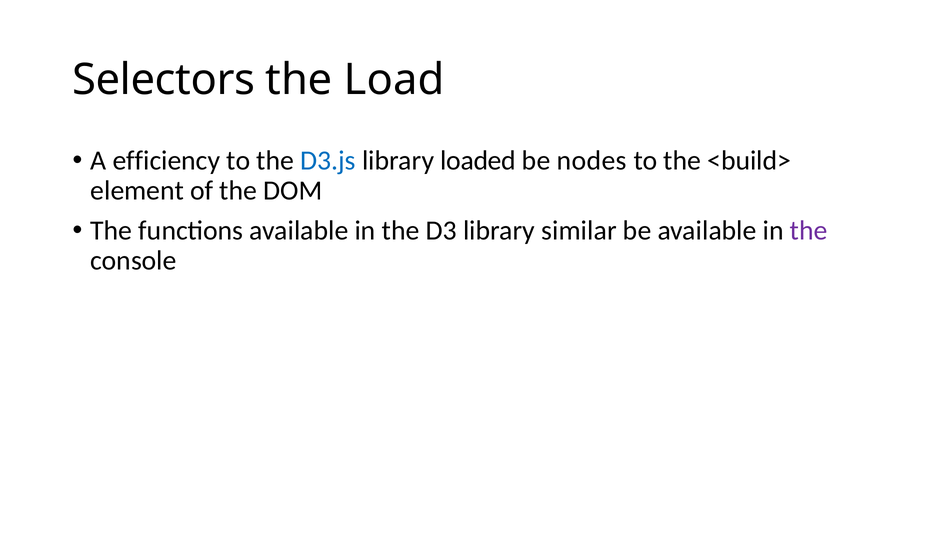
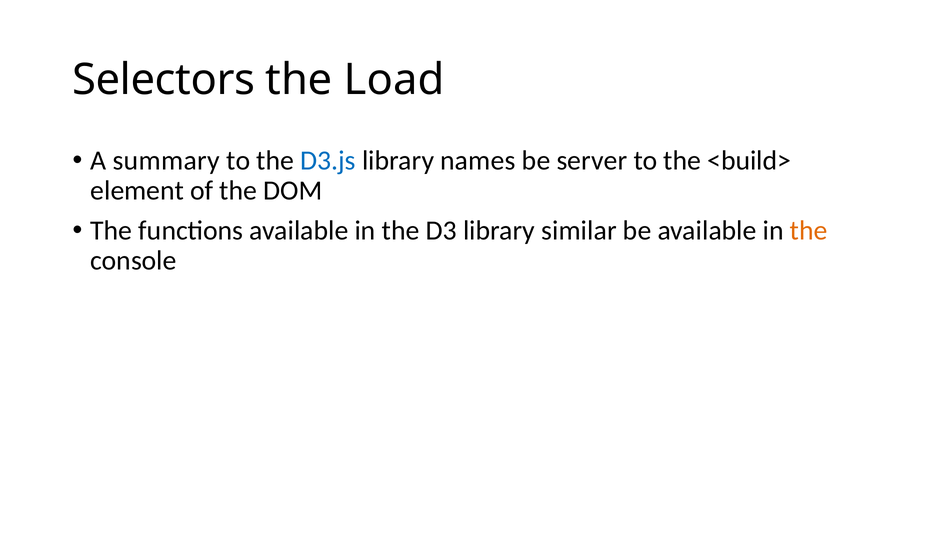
efficiency: efficiency -> summary (166, 161)
loaded: loaded -> names (478, 161)
nodes: nodes -> server (592, 161)
the colour: purple -> orange (809, 231)
